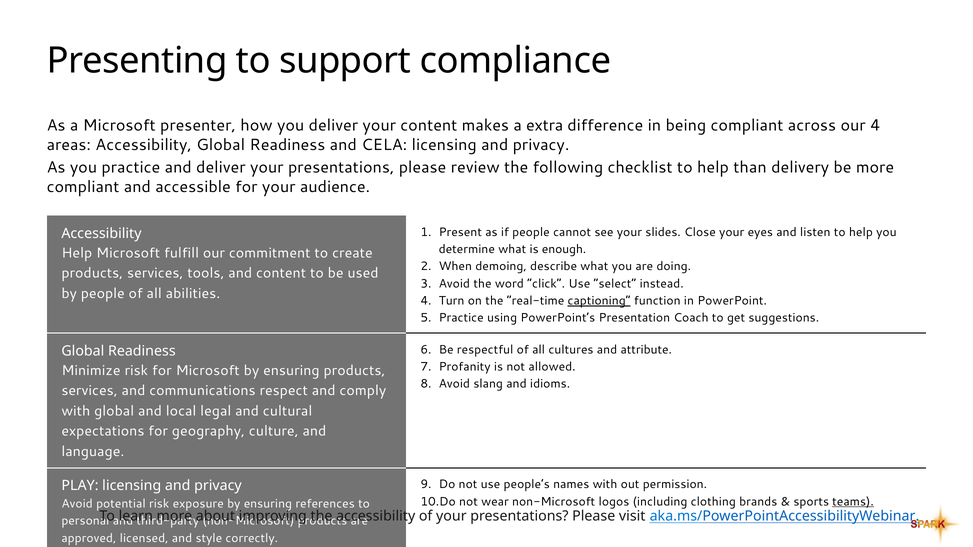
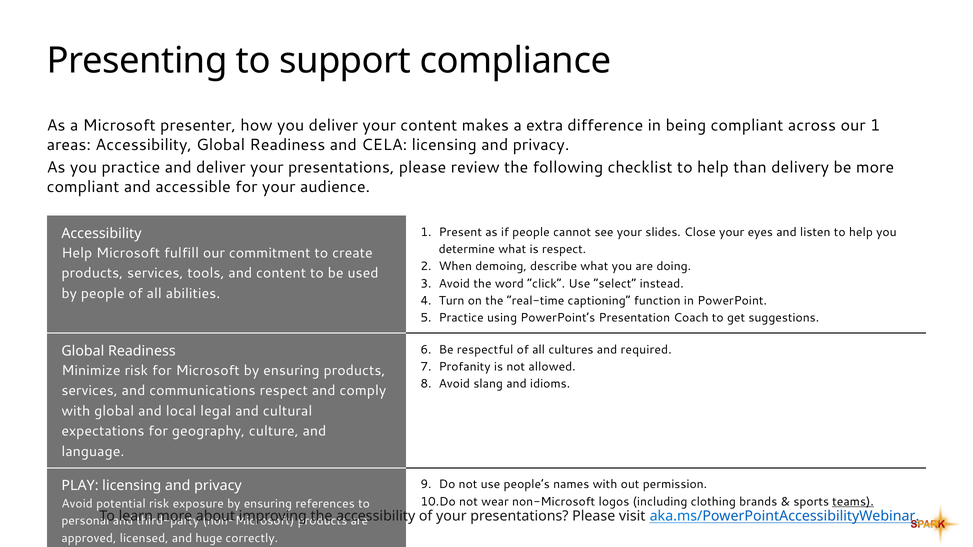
our 4: 4 -> 1 (875, 125)
is enough: enough -> respect (564, 249)
captioning underline: present -> none (599, 301)
attribute: attribute -> required (646, 350)
style: style -> huge (209, 538)
